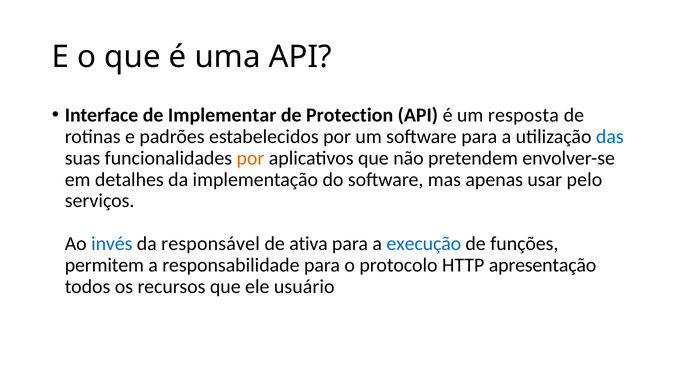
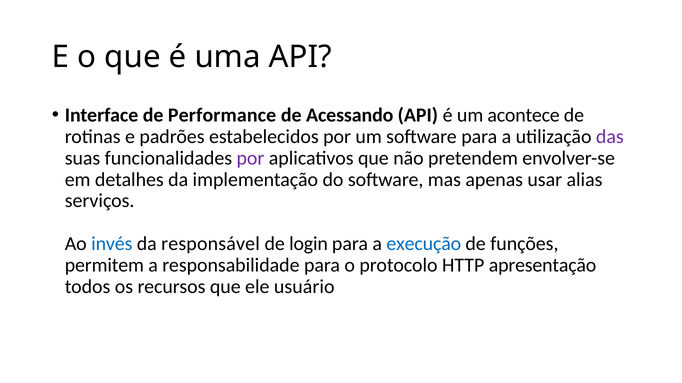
Implementar: Implementar -> Performance (222, 115)
Protection: Protection -> Acessando (350, 115)
resposta: resposta -> acontece (524, 115)
das colour: blue -> purple (610, 137)
por colour: orange -> purple (250, 158)
pelo: pelo -> alias (585, 180)
ativa: ativa -> login (309, 244)
